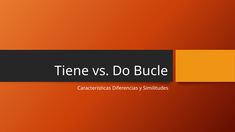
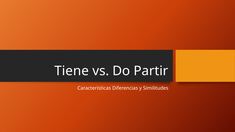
Bucle: Bucle -> Partir (151, 71)
